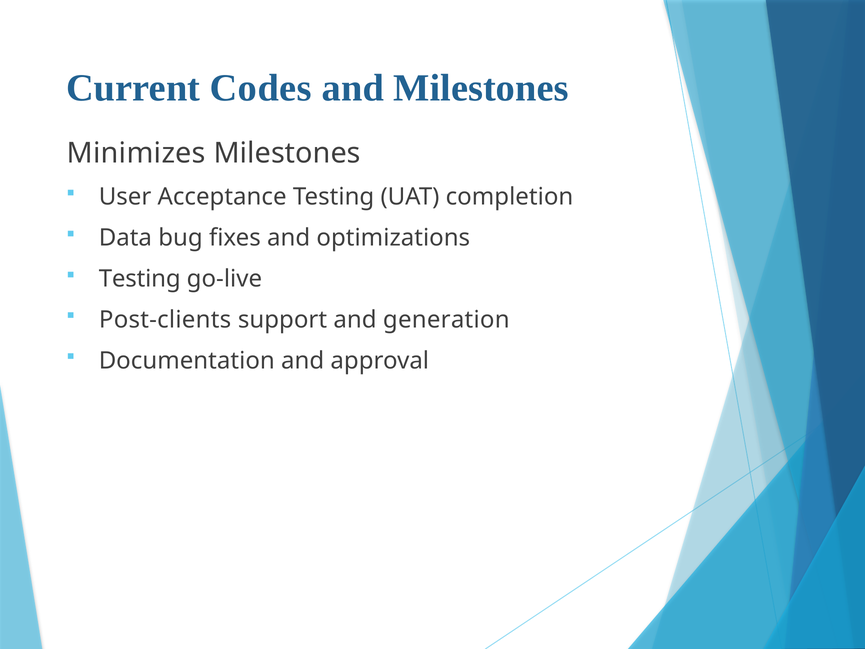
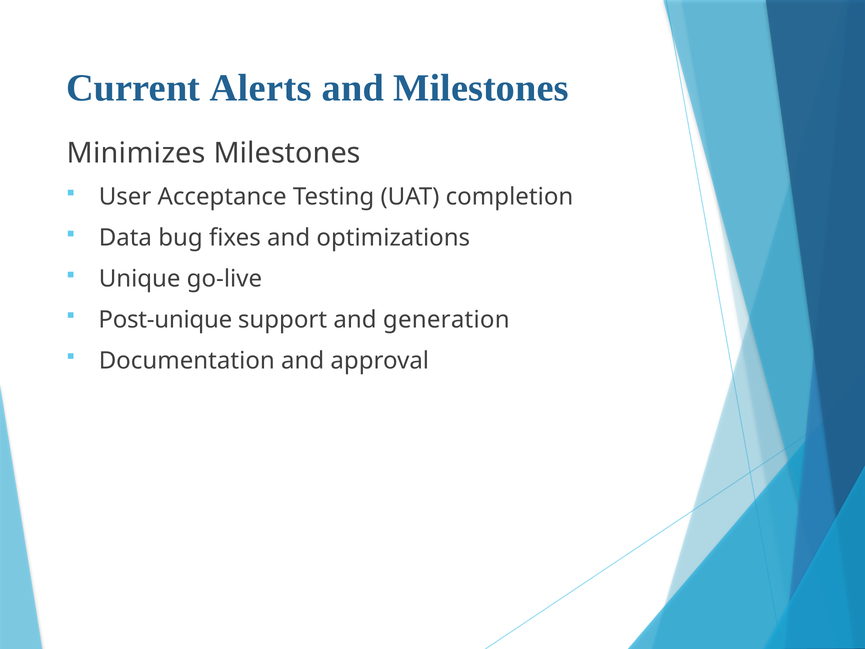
Codes: Codes -> Alerts (261, 88)
Testing: Testing -> Unique (140, 279)
Post-clients: Post-clients -> Post-unique (165, 320)
